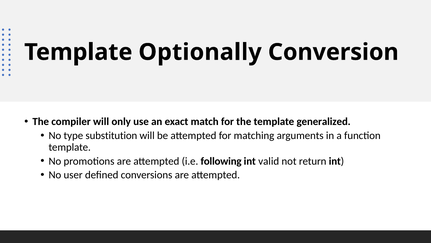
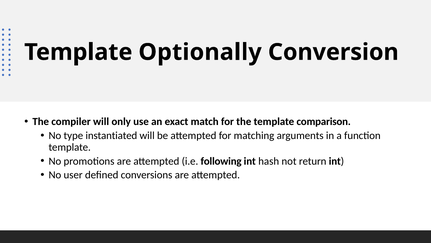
generalized: generalized -> comparison (324, 121)
substitution: substitution -> instantiated (111, 135)
valid: valid -> hash (269, 161)
